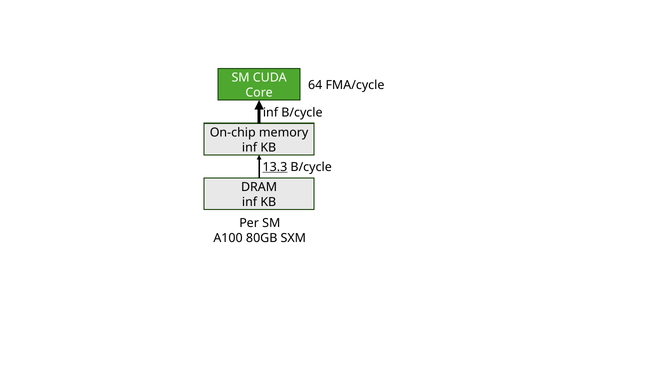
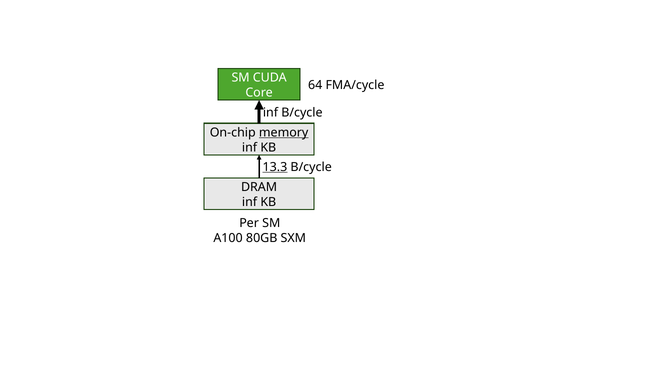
memory underline: none -> present (284, 132)
